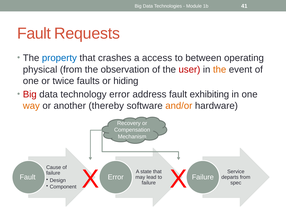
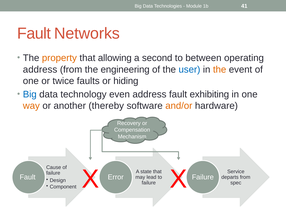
Requests: Requests -> Networks (87, 33)
property colour: blue -> orange (59, 58)
crashes: crashes -> allowing (115, 58)
access: access -> second (157, 58)
physical: physical -> address (40, 69)
observation: observation -> engineering (125, 69)
user colour: red -> blue (189, 69)
Big colour: red -> blue (30, 94)
technology error: error -> even (120, 94)
